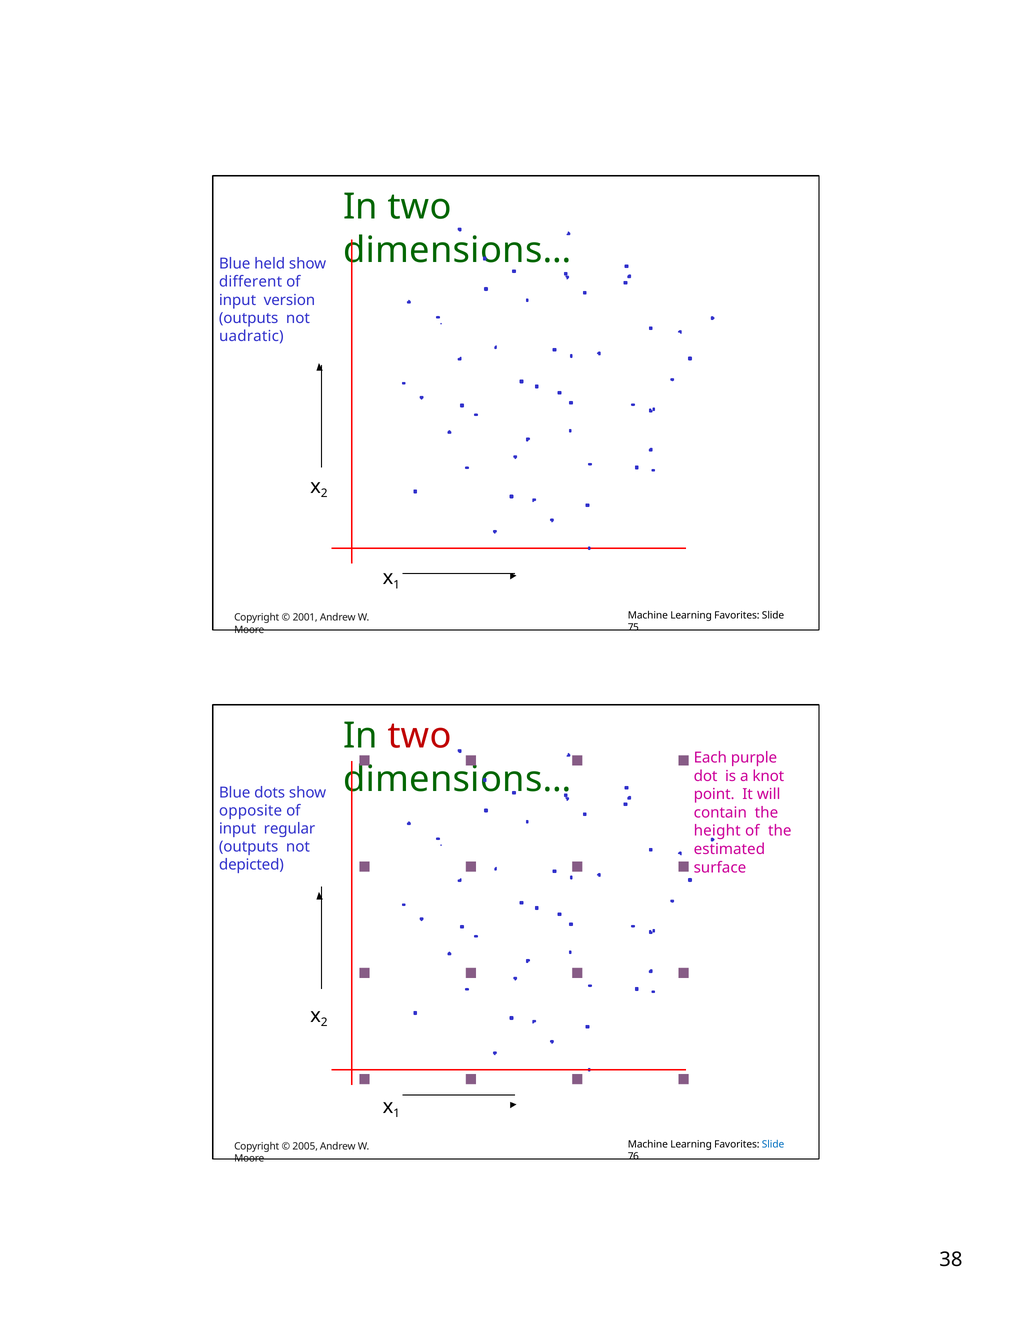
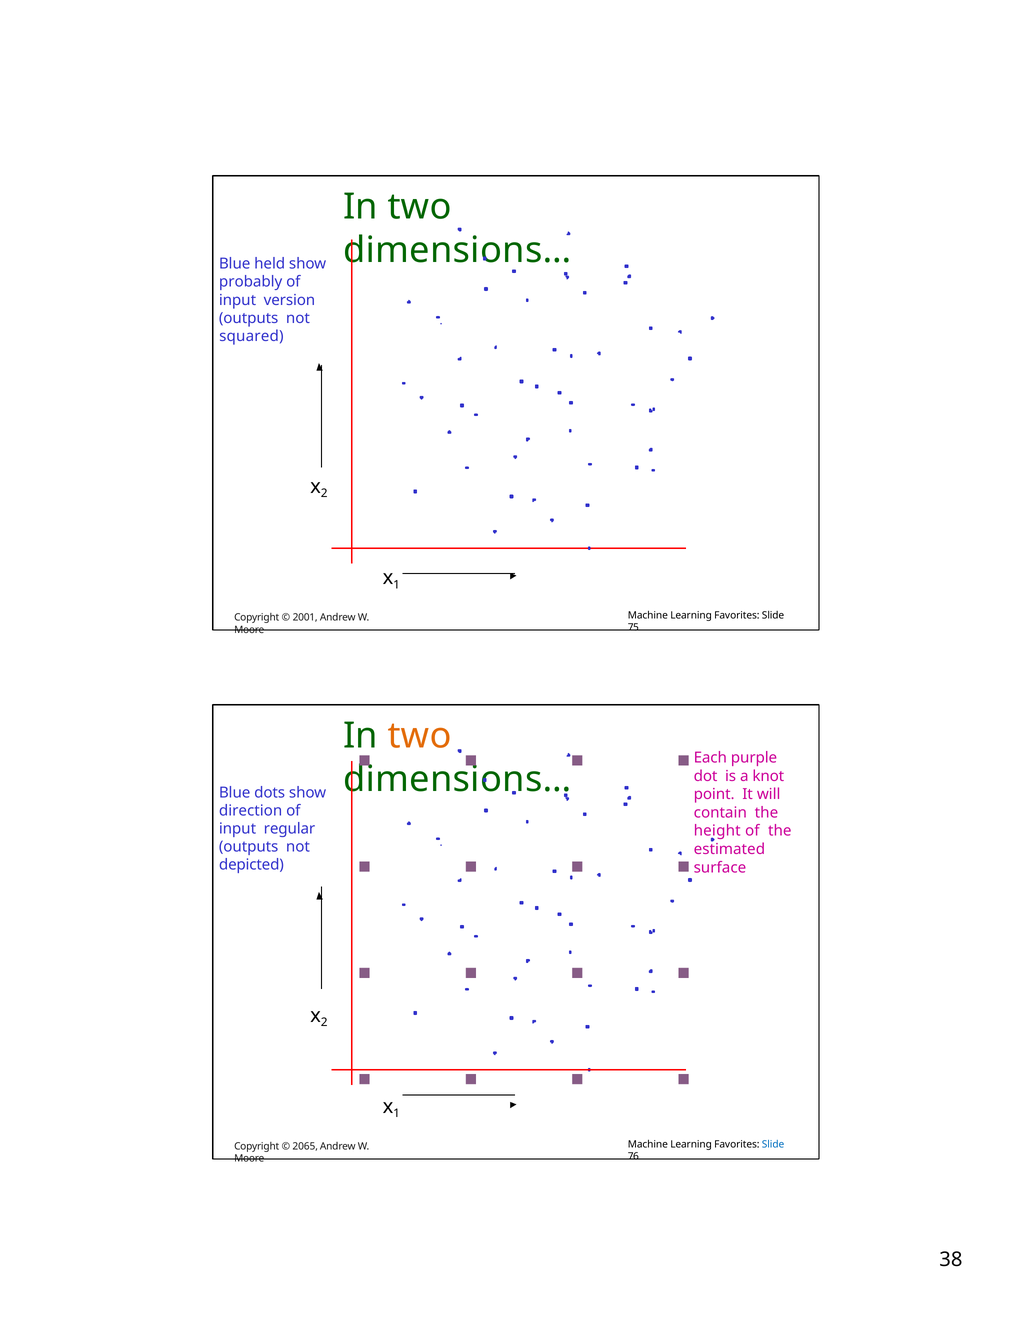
different: different -> probably (251, 282)
uadratic: uadratic -> squared (251, 336)
two colour: red -> orange (420, 736)
opposite: opposite -> direction (251, 811)
2005: 2005 -> 2065 (305, 1147)
